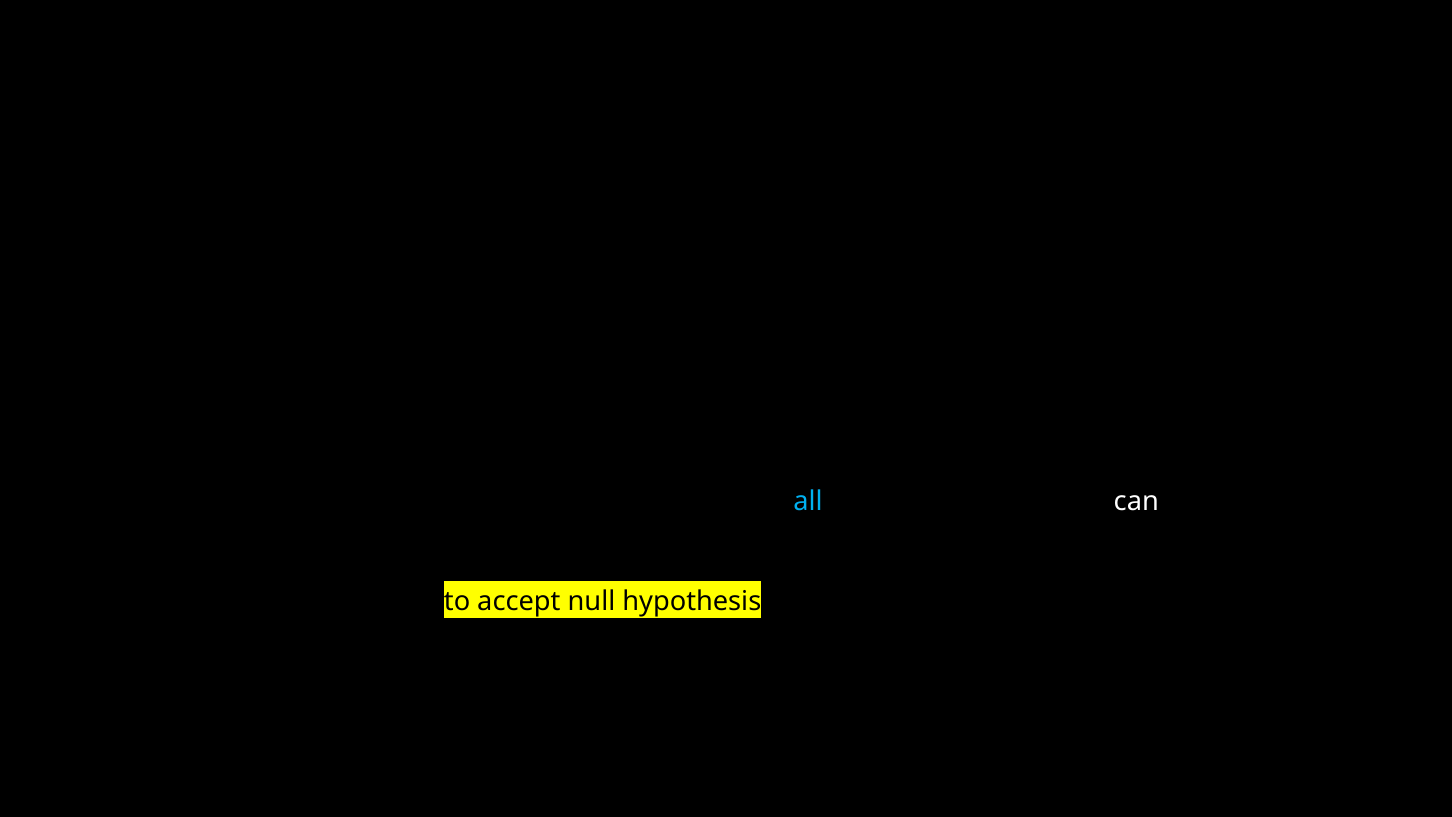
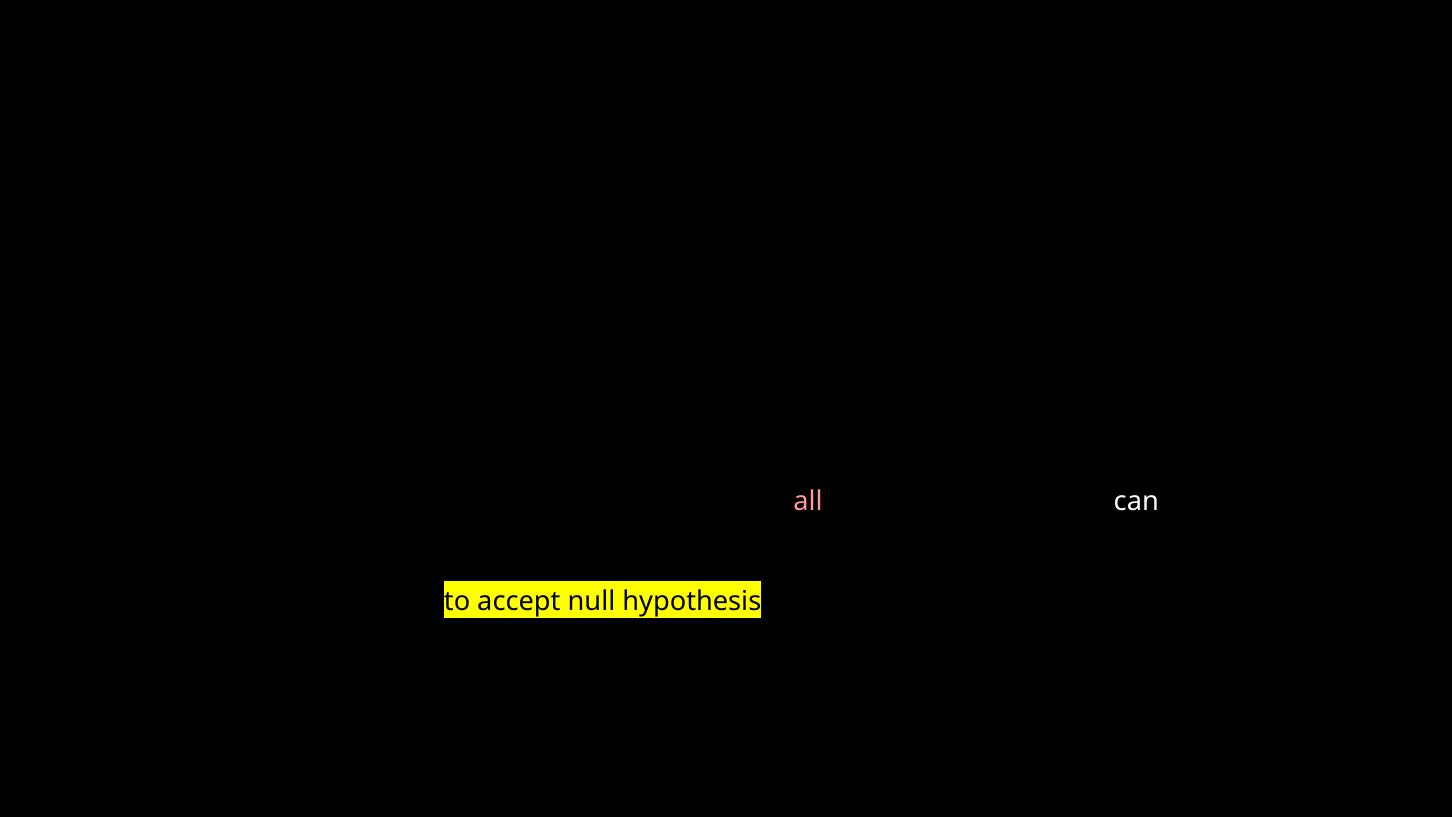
all colour: light blue -> pink (808, 501)
